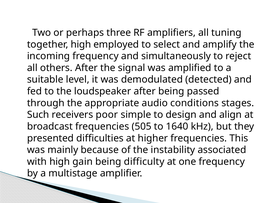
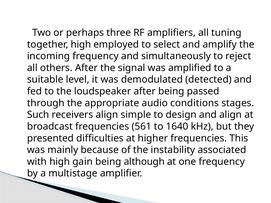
receivers poor: poor -> align (107, 115)
505: 505 -> 561 (142, 127)
difficulty: difficulty -> although (144, 162)
